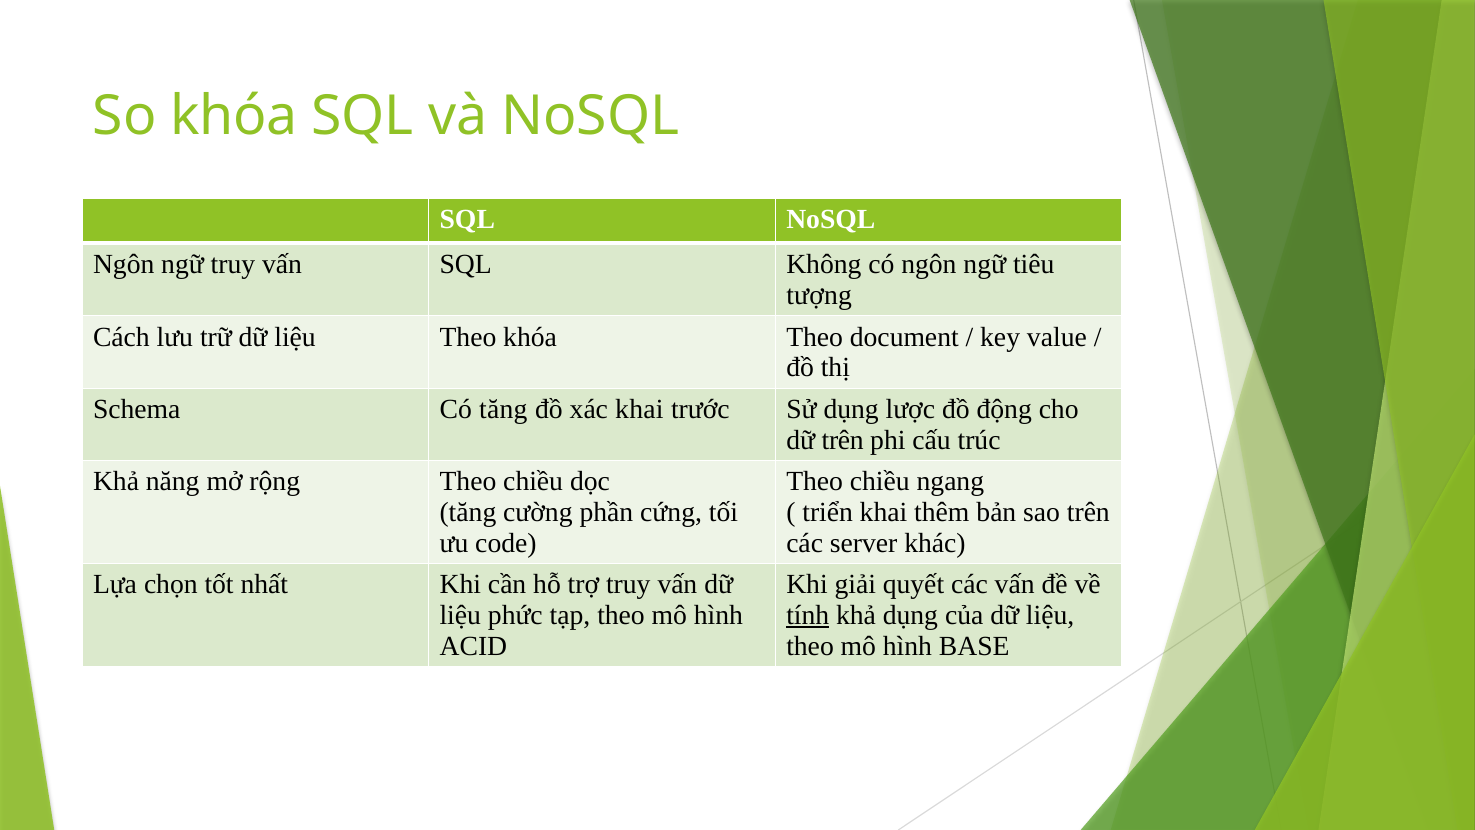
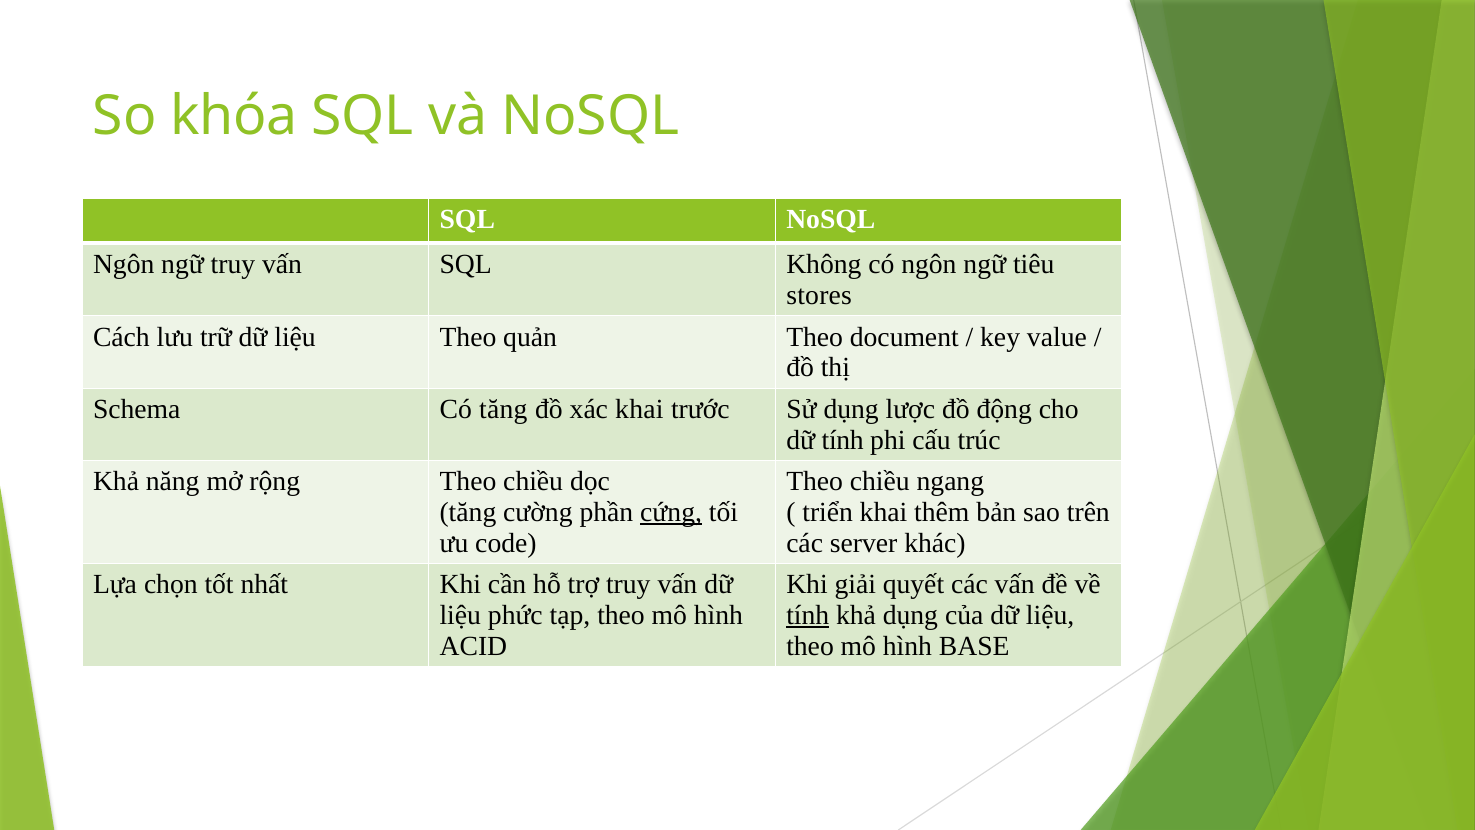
tượng: tượng -> stores (819, 295)
Theo khóa: khóa -> quản (530, 337)
dữ trên: trên -> tính (843, 440)
cứng underline: none -> present (671, 512)
